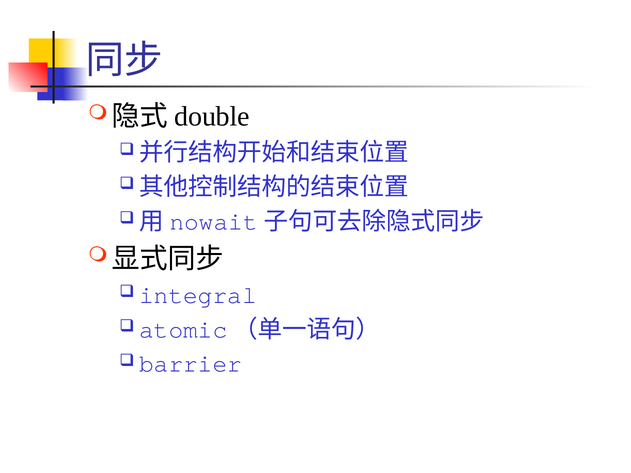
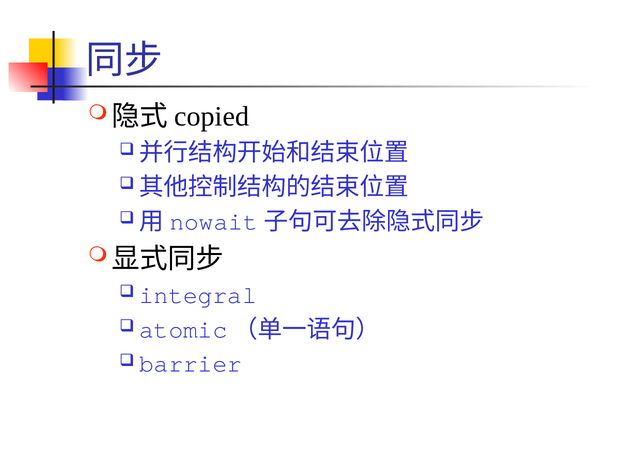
double: double -> copied (212, 117)
